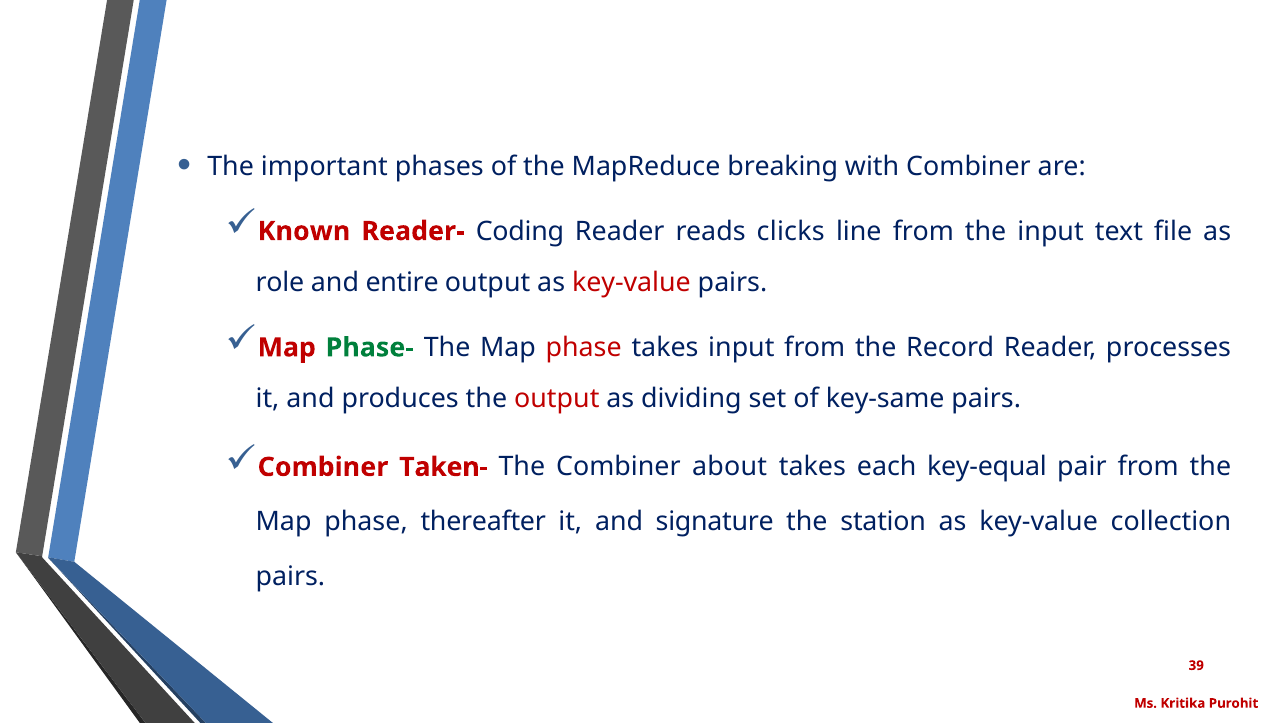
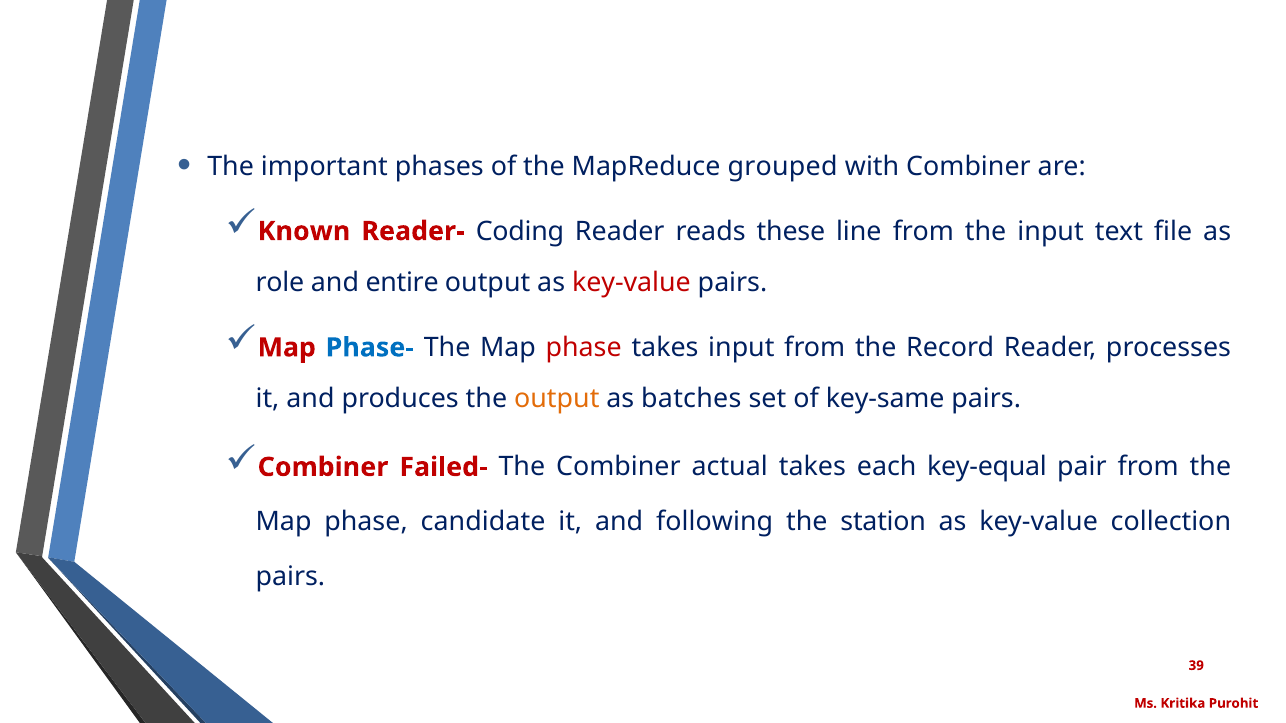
breaking: breaking -> grouped (783, 166)
clicks: clicks -> these (791, 231)
Phase- colour: green -> blue (370, 348)
output colour: red -> orange (557, 399)
dividing: dividing -> batches (691, 399)
Taken-: Taken- -> Failed- (443, 467)
about: about -> actual (730, 467)
thereafter: thereafter -> candidate (483, 522)
signature: signature -> following (715, 522)
